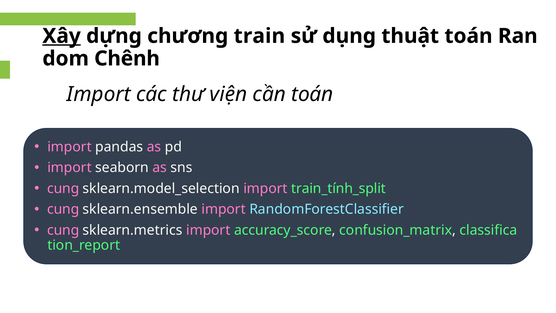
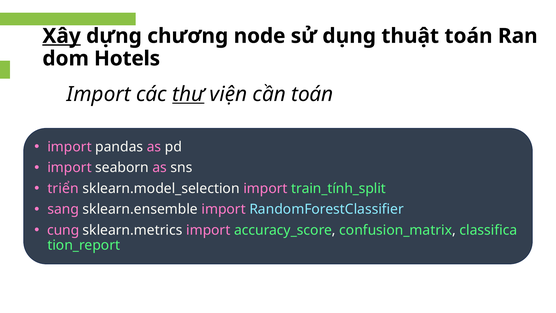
train: train -> node (260, 36)
Chênh: Chênh -> Hotels (127, 58)
thư underline: none -> present (188, 94)
cung: cung -> triển (63, 188)
cung: cung -> sang (63, 209)
